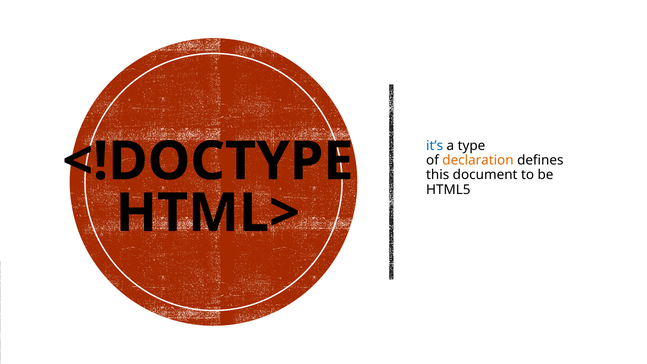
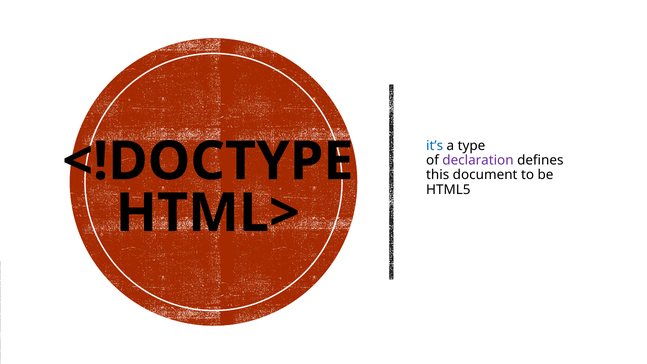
declaration colour: orange -> purple (478, 160)
